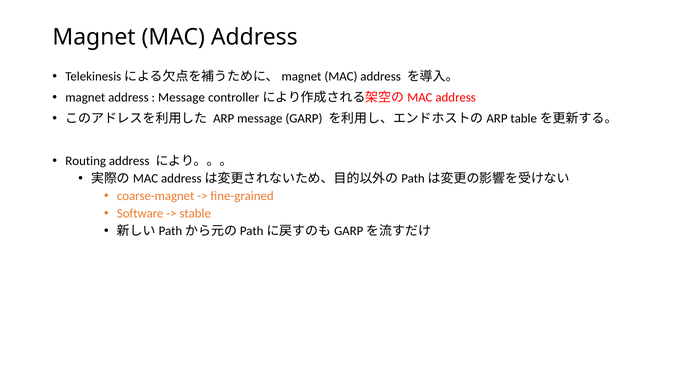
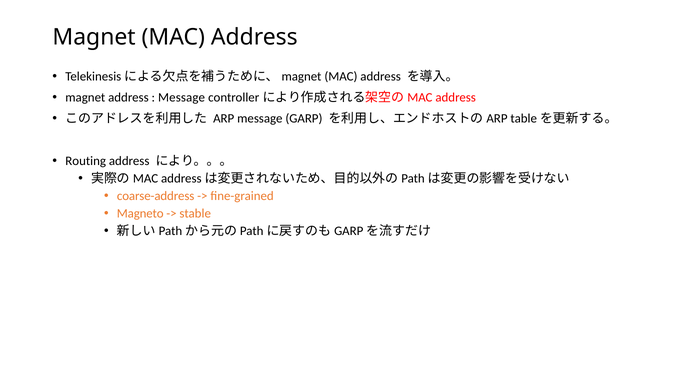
coarse-magnet: coarse-magnet -> coarse-address (156, 196)
Software: Software -> Magneto (140, 213)
